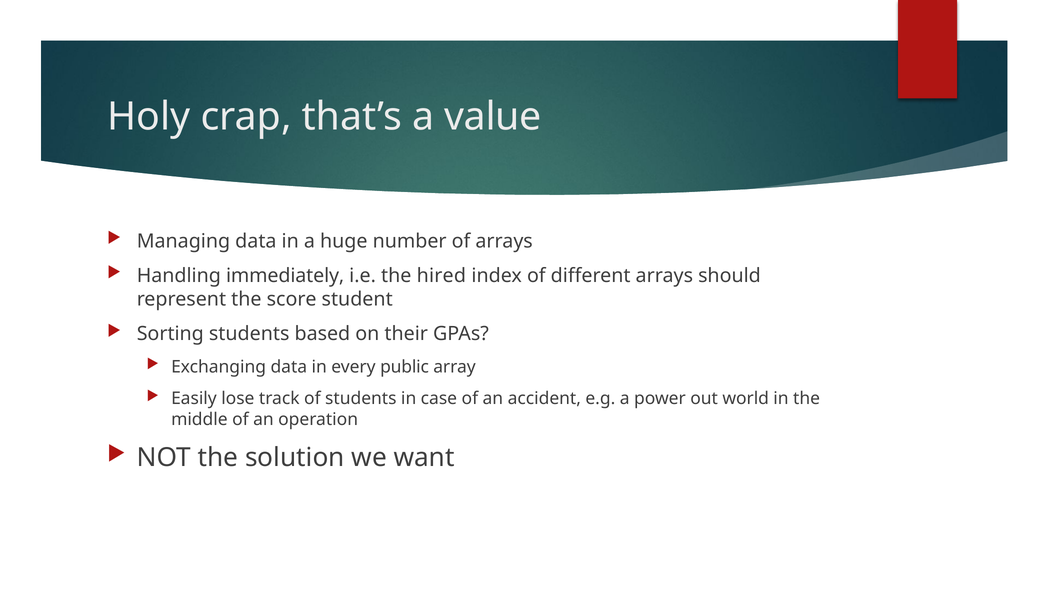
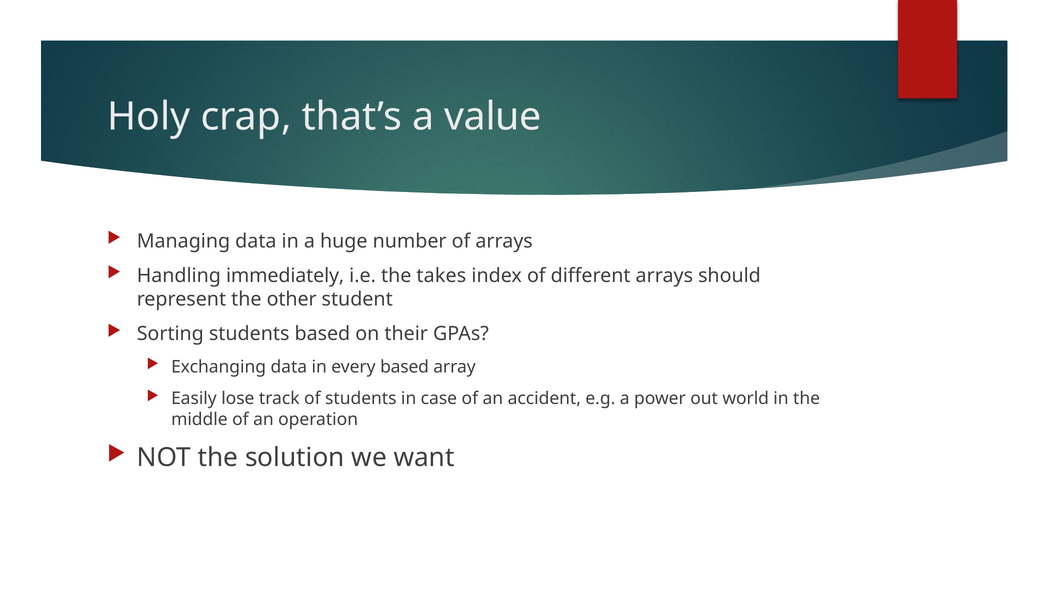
hired: hired -> takes (441, 276)
score: score -> other (292, 299)
every public: public -> based (405, 367)
